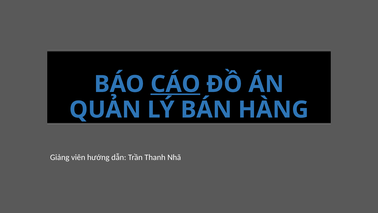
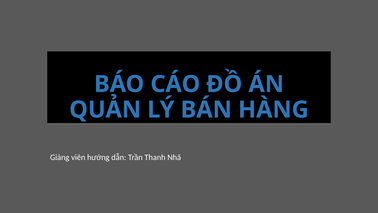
CÁO underline: present -> none (175, 84)
